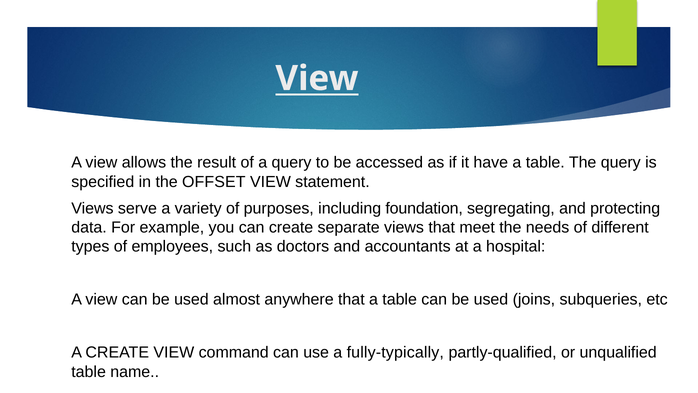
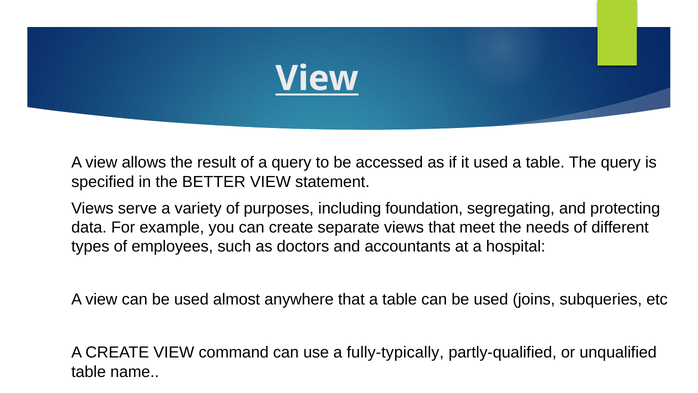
it have: have -> used (491, 162)
OFFSET: OFFSET -> BETTER (214, 182)
